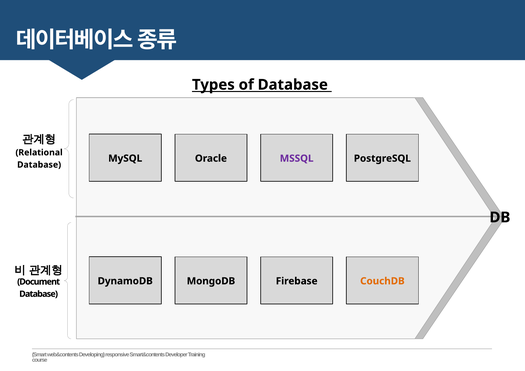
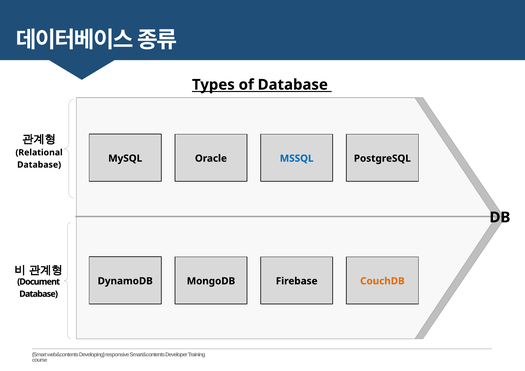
MSSQL colour: purple -> blue (297, 159)
